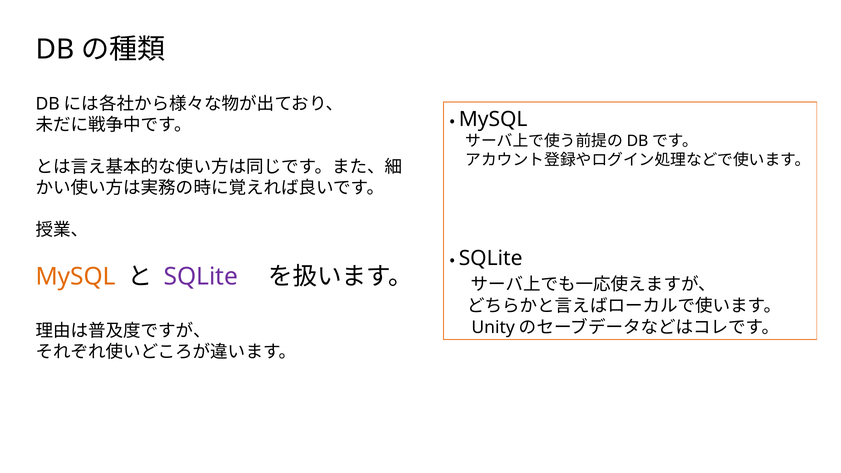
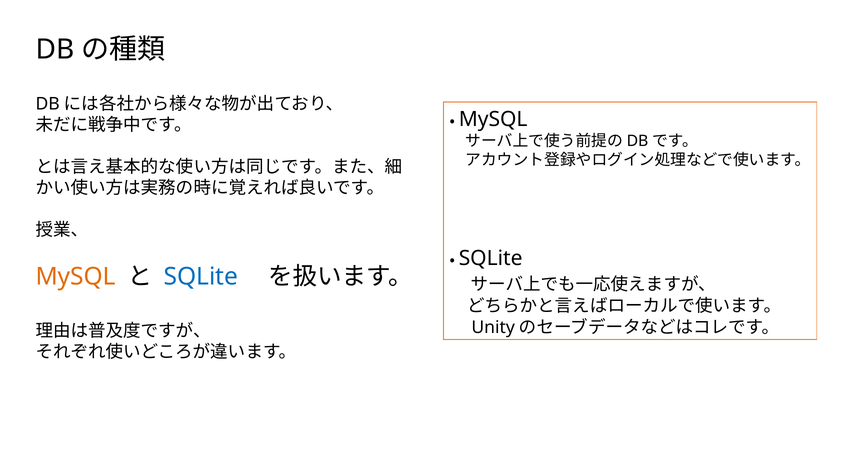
SQLite colour: purple -> blue (201, 277)
